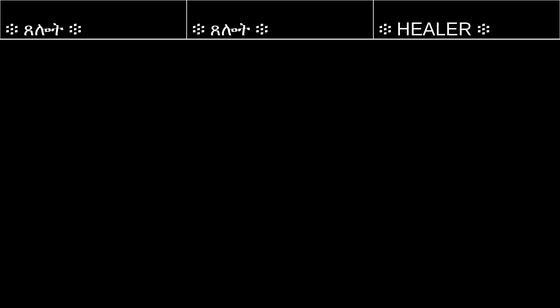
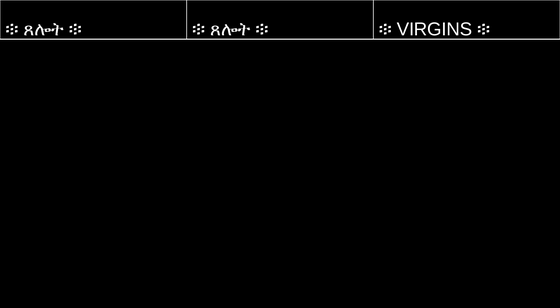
HEALER: HEALER -> VIRGINS (435, 29)
